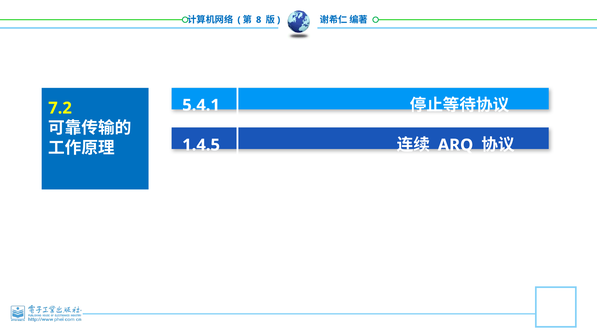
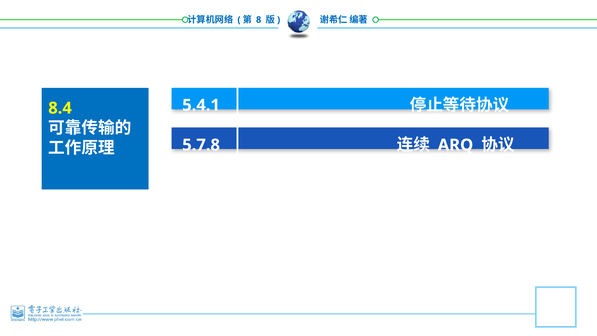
7.2: 7.2 -> 8.4 (60, 108)
1.4.5: 1.4.5 -> 5.7.8 (201, 145)
